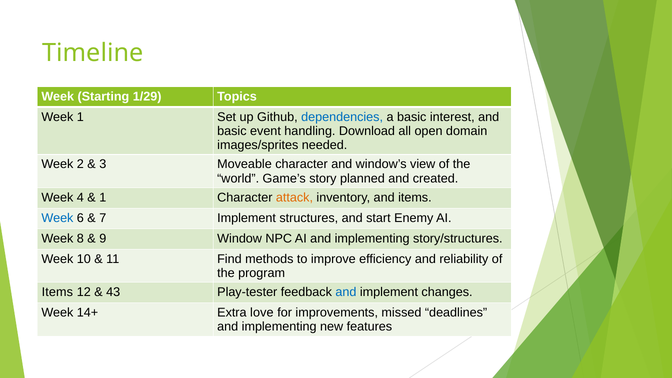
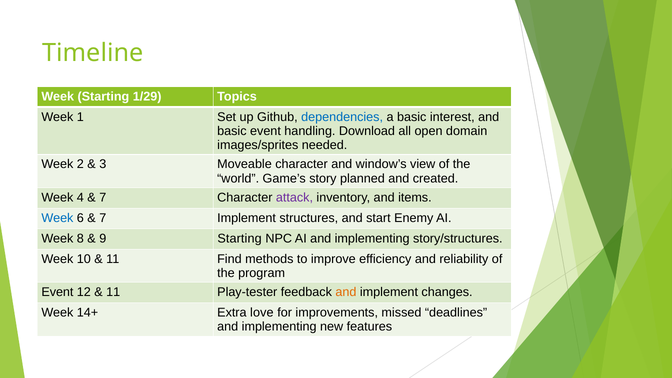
1: 1 -> 7 (103, 198)
attack colour: orange -> purple (294, 198)
9 Window: Window -> Starting (240, 238)
Items: Items -> Event (57, 292)
43: 43 -> 11 (113, 292)
and colour: blue -> orange (346, 292)
